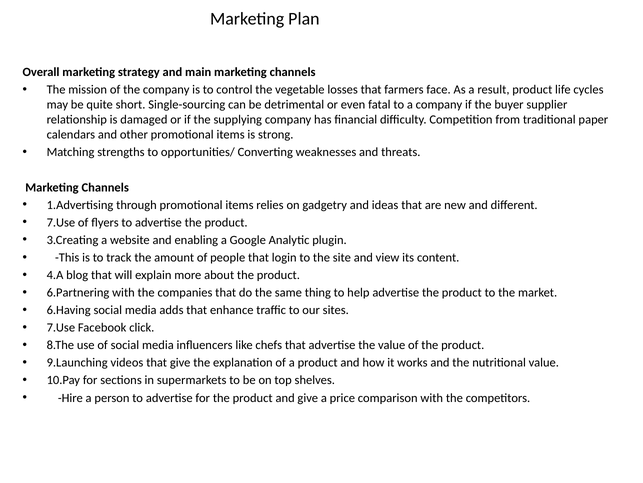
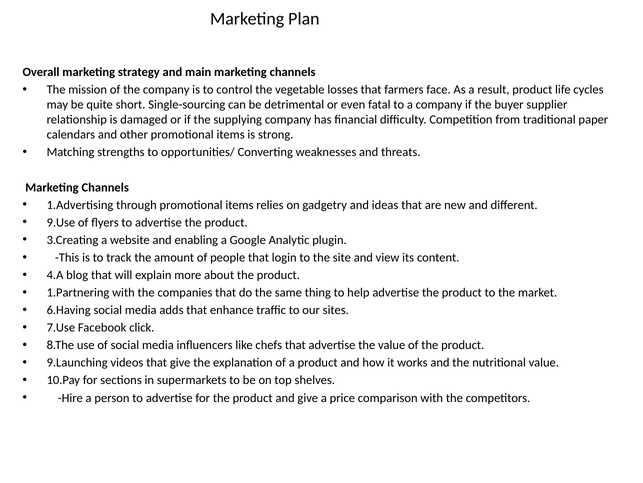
7.Use: 7.Use -> 9.Use (61, 222)
6.Partnering: 6.Partnering -> 1.Partnering (78, 292)
